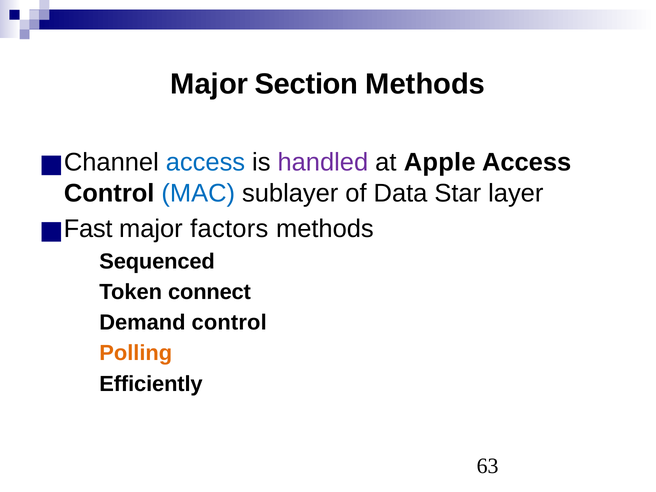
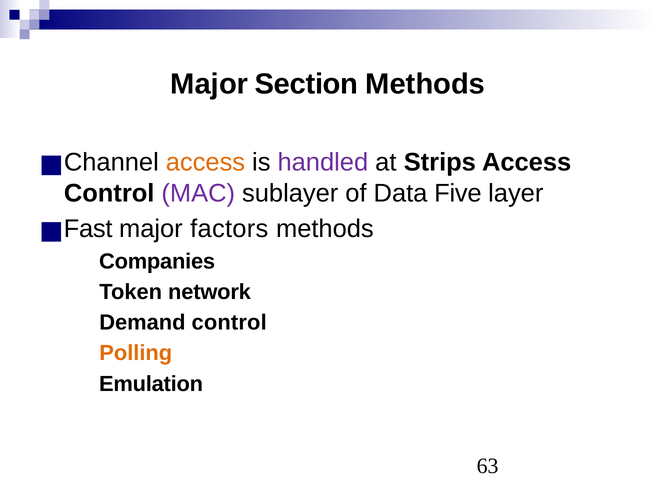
access colour: blue -> orange (205, 163)
Apple: Apple -> Strips (440, 163)
MAC colour: blue -> purple (198, 193)
Star: Star -> Five (458, 193)
Sequenced: Sequenced -> Companies (157, 261)
connect: connect -> network (210, 292)
Efficiently: Efficiently -> Emulation (151, 384)
